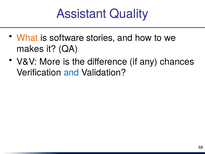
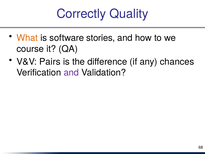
Assistant: Assistant -> Correctly (81, 14)
makes: makes -> course (30, 49)
More: More -> Pairs (50, 62)
and colour: blue -> purple (71, 73)
